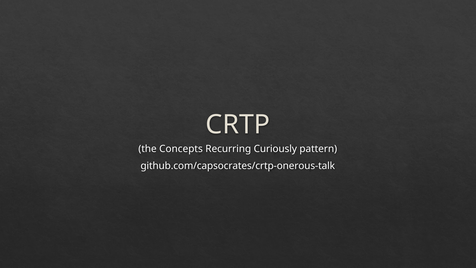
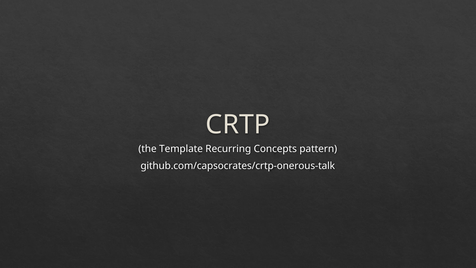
Concepts: Concepts -> Template (181, 149)
Curiously: Curiously -> Concepts (275, 149)
